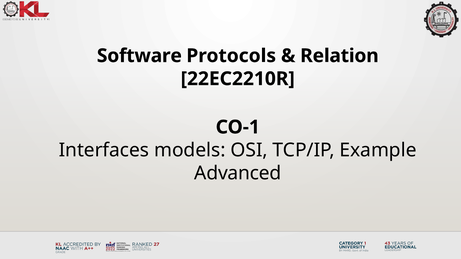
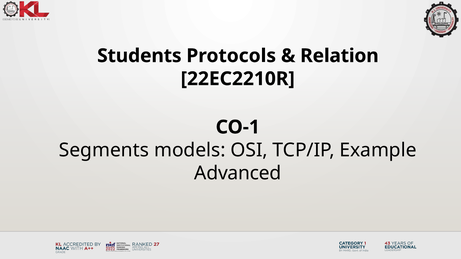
Software: Software -> Students (139, 56)
Interfaces: Interfaces -> Segments (104, 150)
